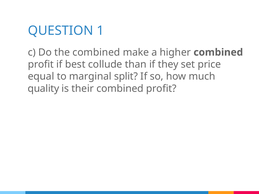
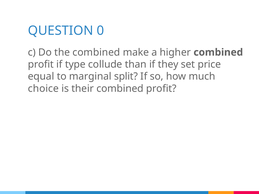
1: 1 -> 0 (100, 31)
best: best -> type (75, 64)
quality: quality -> choice (43, 89)
